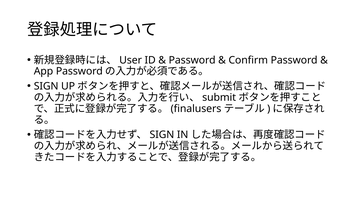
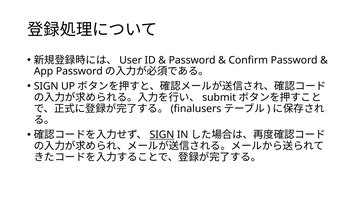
SIGN underline: none -> present (162, 135)
